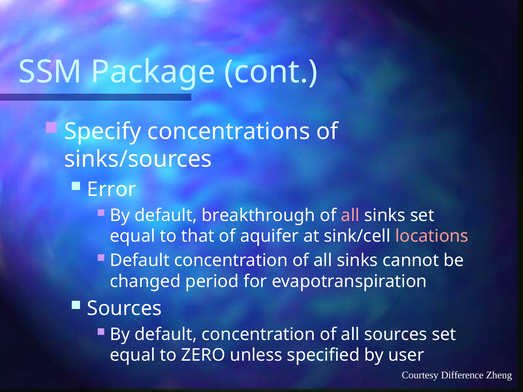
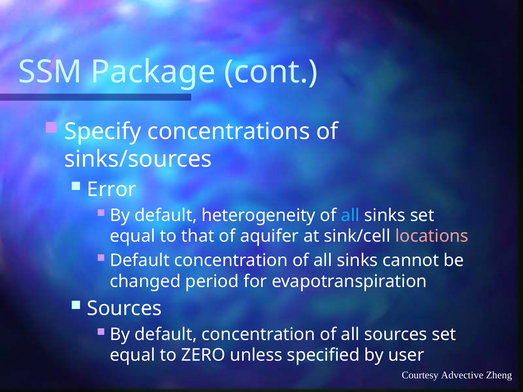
breakthrough: breakthrough -> heterogeneity (259, 215)
all colour: pink -> light blue (350, 215)
Difference: Difference -> Advective (462, 375)
